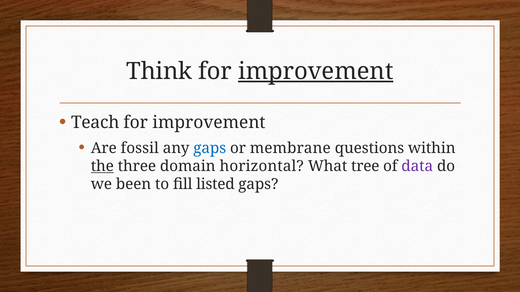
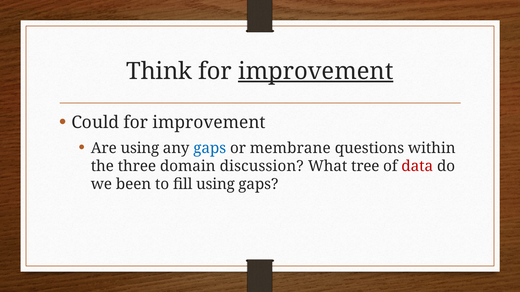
Teach: Teach -> Could (95, 123)
Are fossil: fossil -> using (140, 148)
the underline: present -> none (102, 166)
horizontal: horizontal -> discussion (262, 166)
data colour: purple -> red (417, 166)
fill listed: listed -> using (215, 185)
